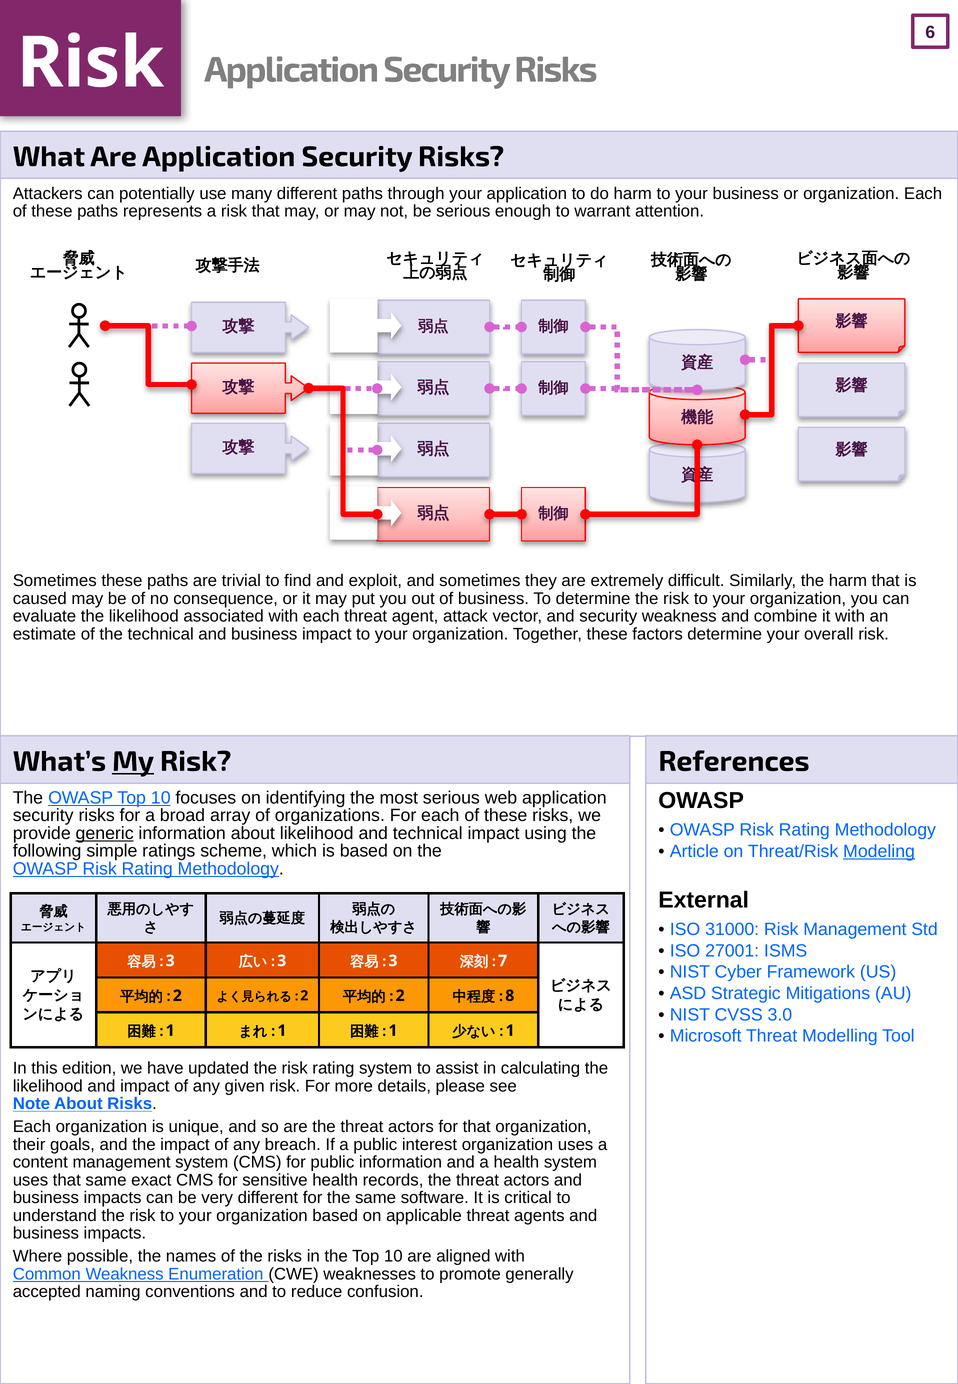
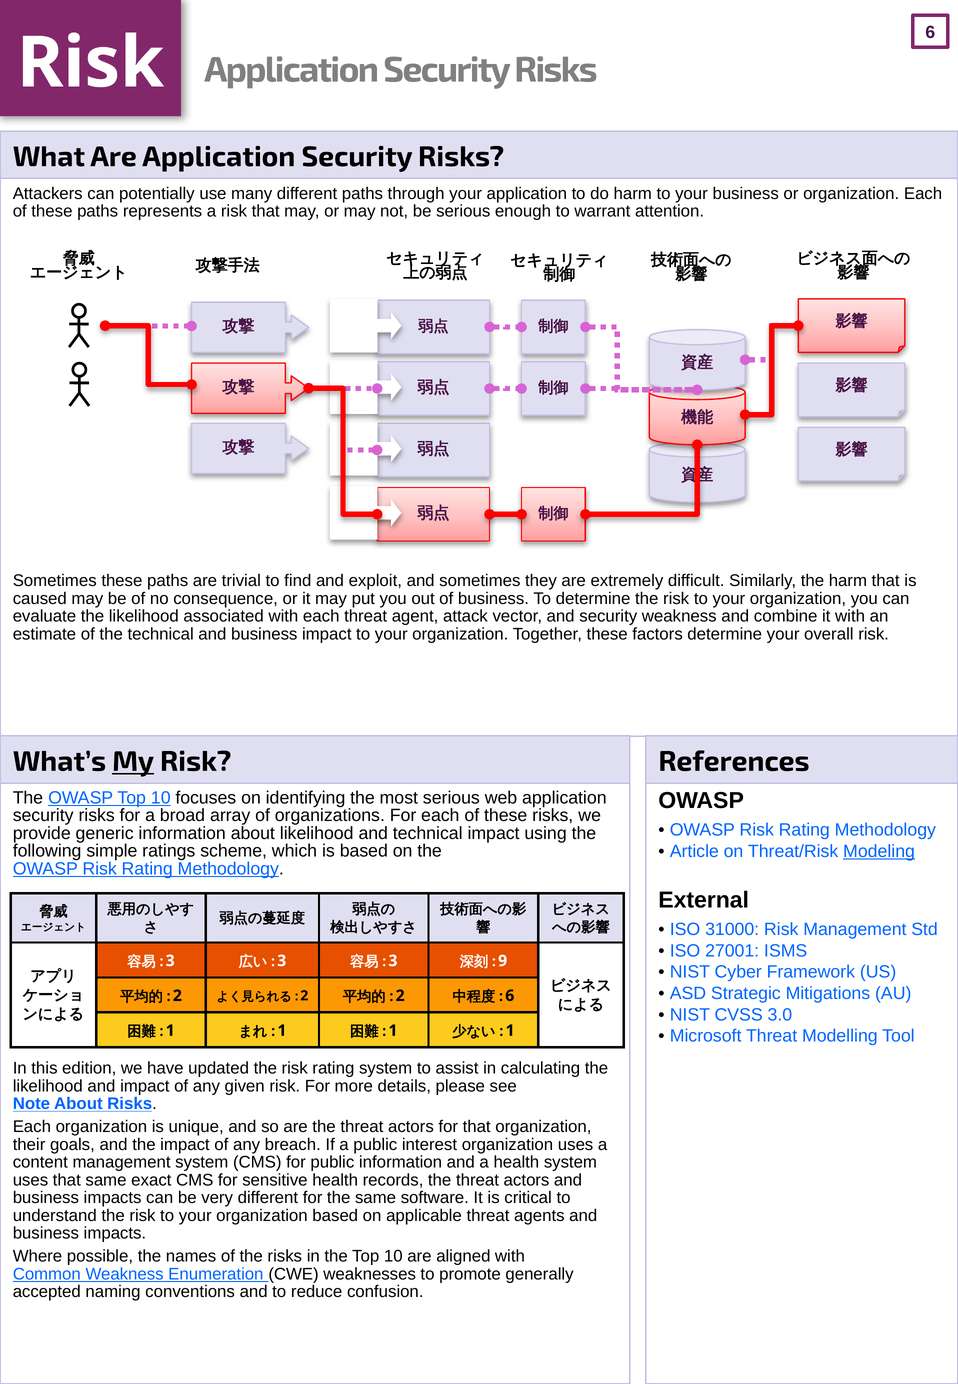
generic underline: present -> none (105, 833)
7: 7 -> 9 (503, 961)
8: 8 -> 6 (510, 996)
